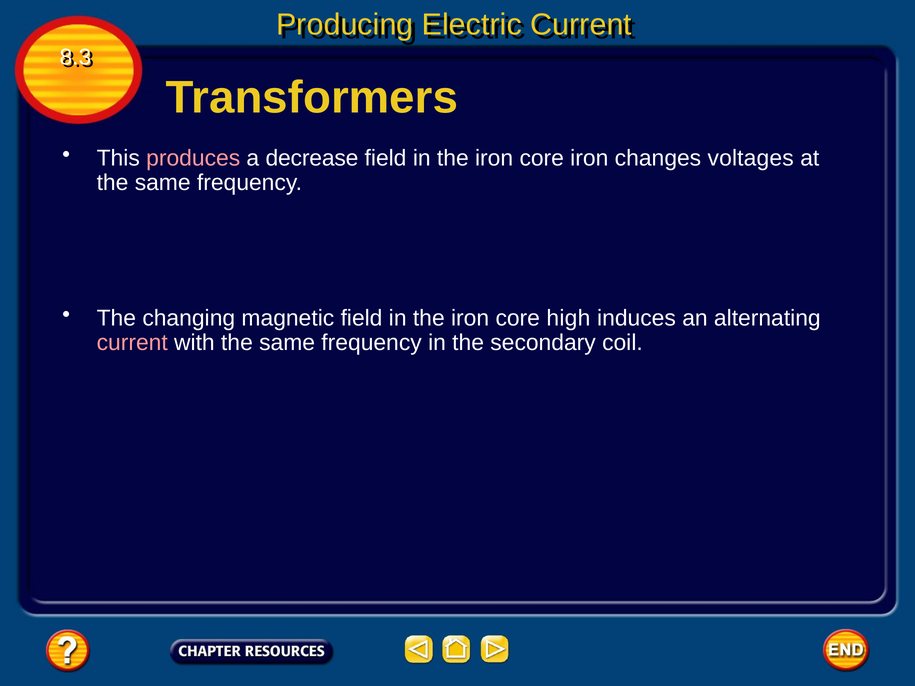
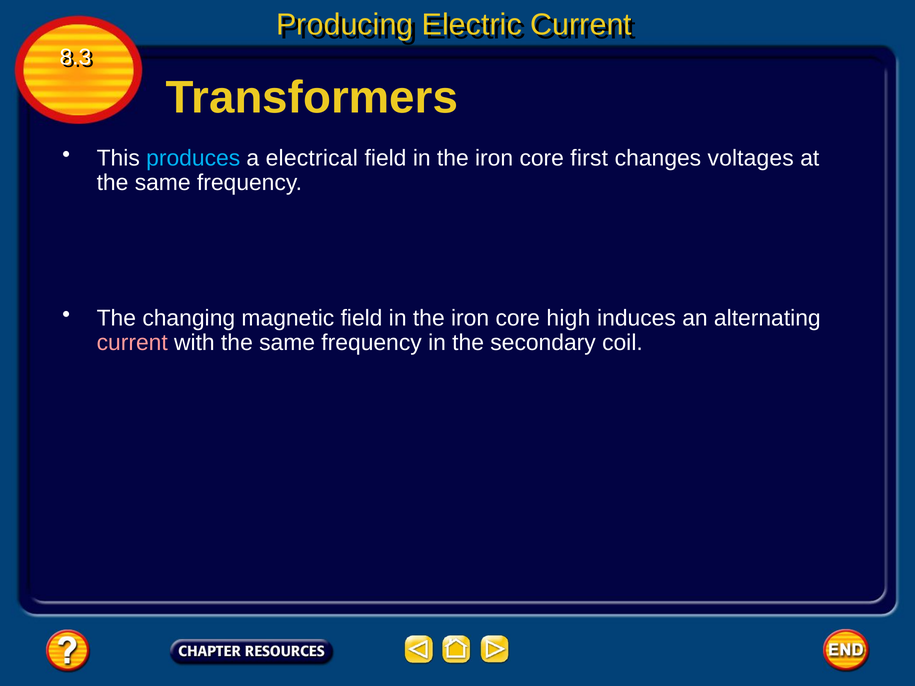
produces colour: pink -> light blue (193, 158)
decrease: decrease -> electrical (312, 158)
core iron: iron -> first (589, 158)
